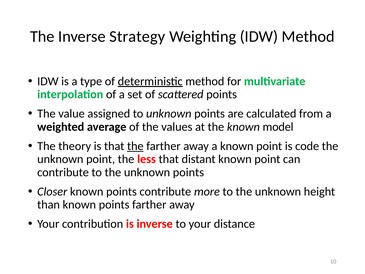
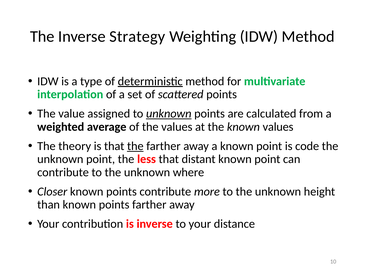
unknown underline: none -> present (169, 114)
known model: model -> values (278, 127)
the unknown points: points -> where (188, 172)
